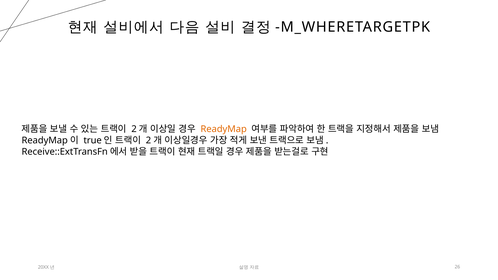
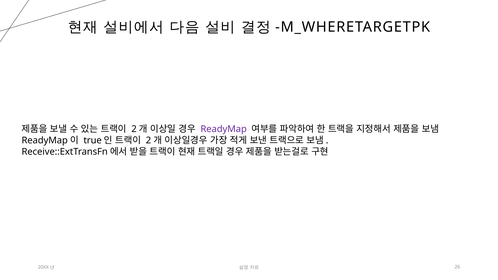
ReadyMap colour: orange -> purple (224, 129)
